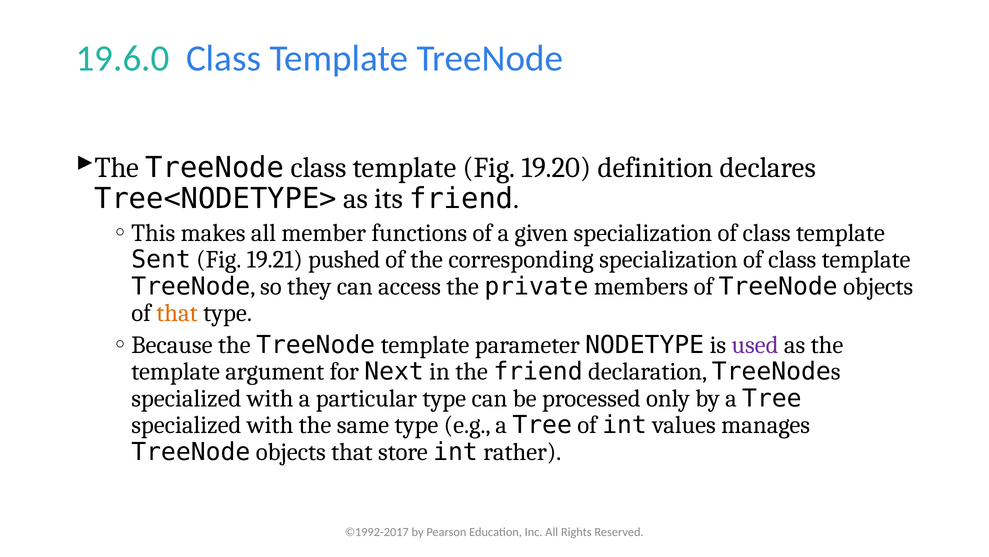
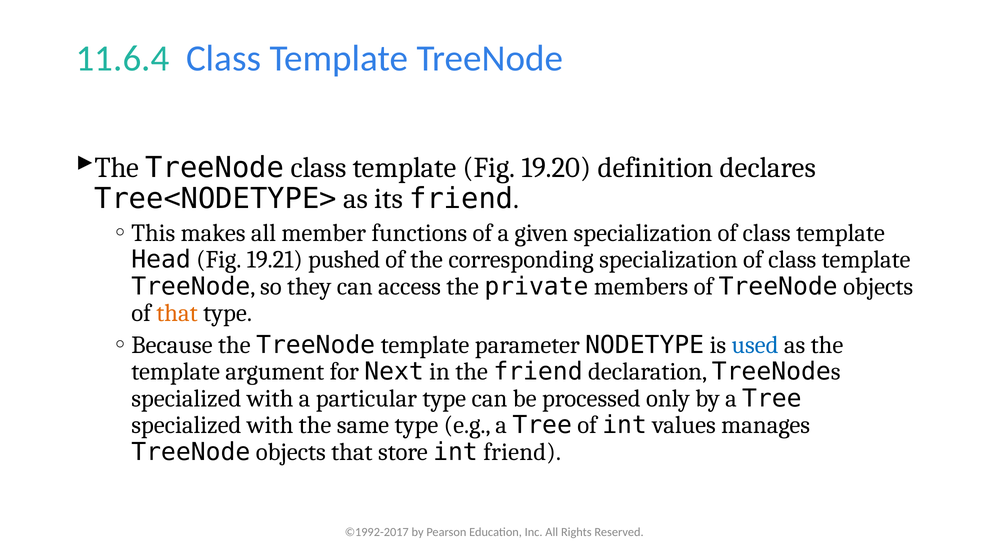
19.6.0: 19.6.0 -> 11.6.4 (123, 58)
Sent: Sent -> Head (161, 259)
used colour: purple -> blue (755, 345)
int rather: rather -> friend (522, 451)
